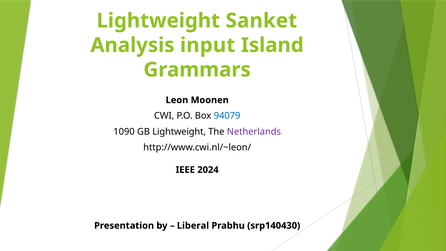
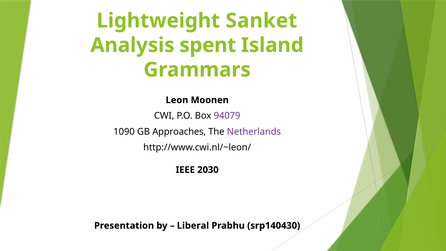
input: input -> spent (208, 45)
94079 colour: blue -> purple (227, 116)
GB Lightweight: Lightweight -> Approaches (179, 132)
2024: 2024 -> 2030 (208, 170)
